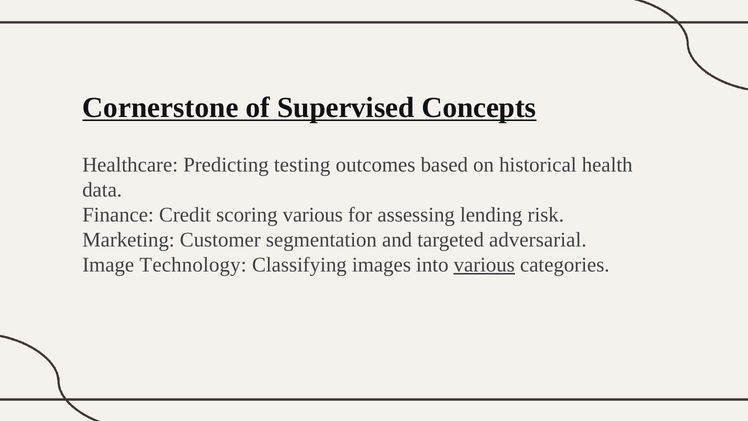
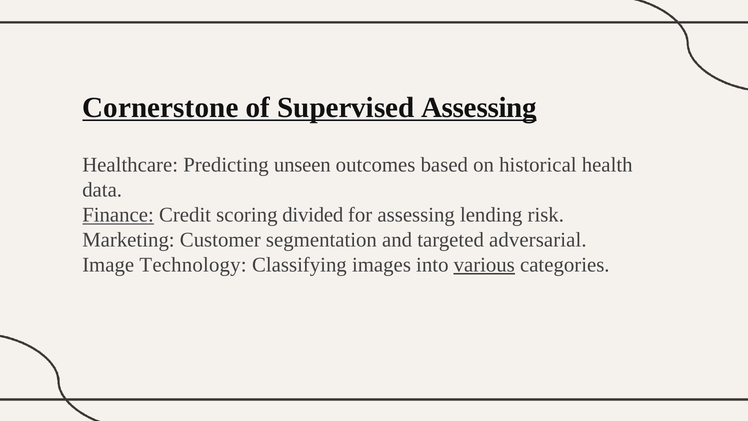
Supervised Concepts: Concepts -> Assessing (479, 107)
testing: testing -> unseen (302, 165)
Finance underline: none -> present (118, 215)
scoring various: various -> divided (313, 215)
